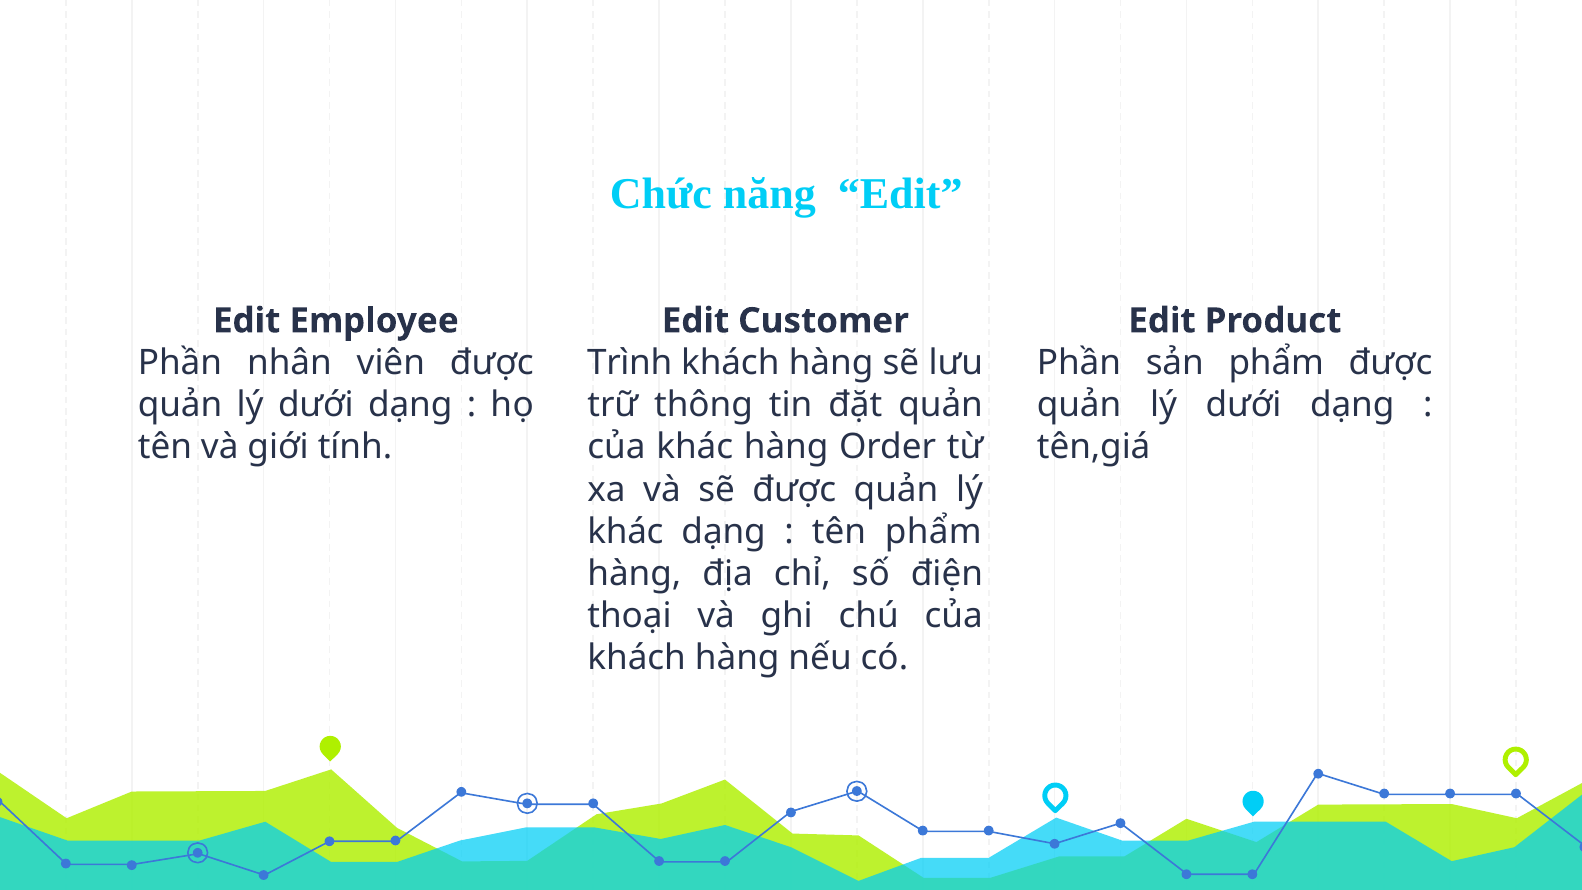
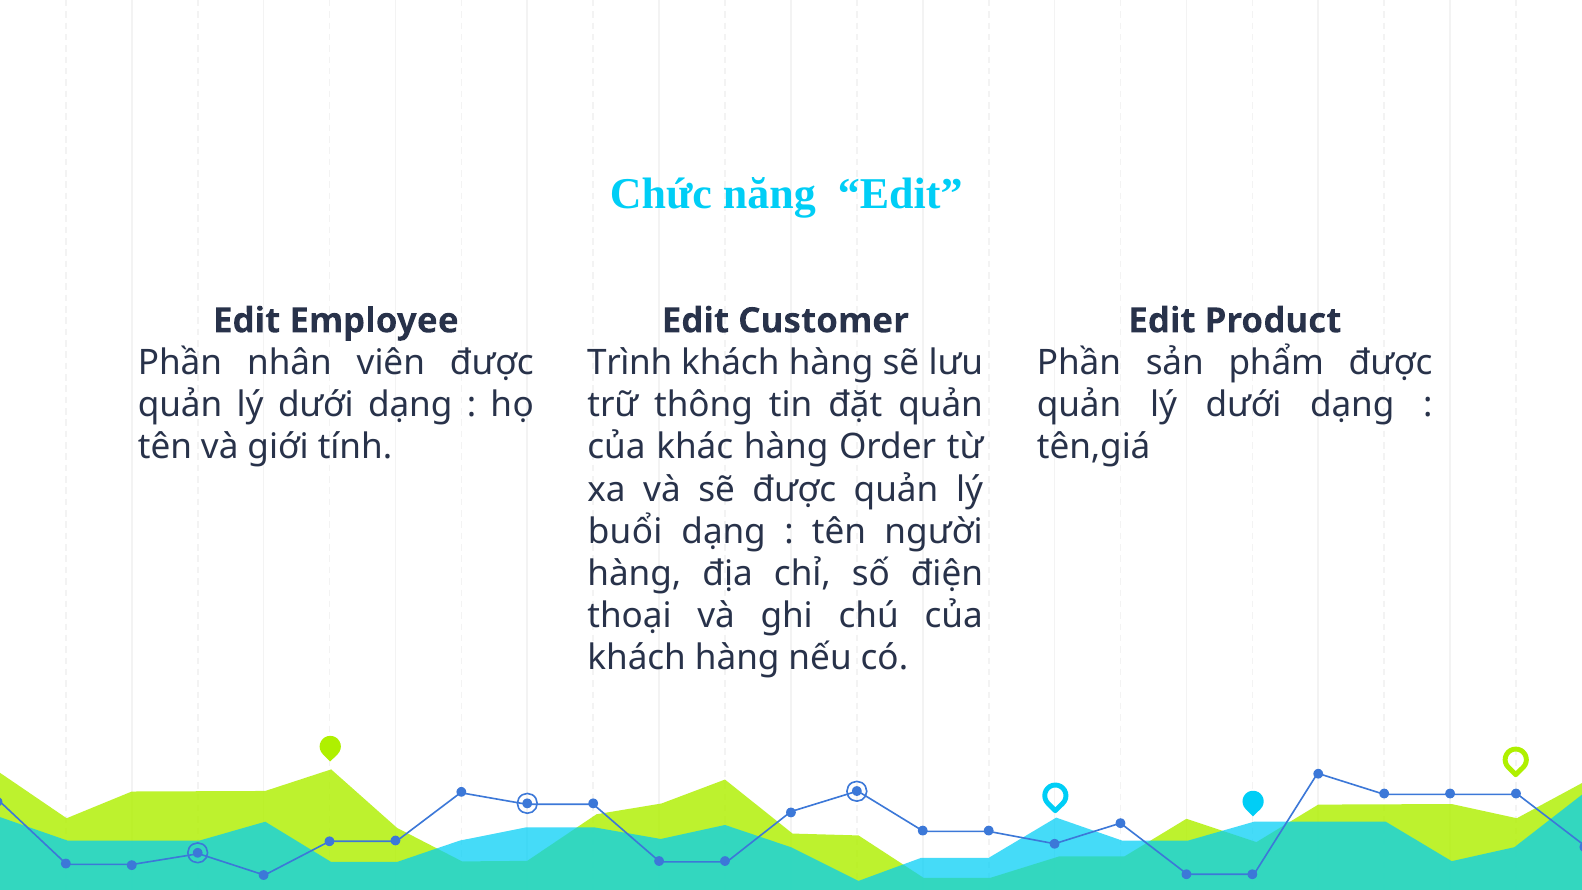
khác: khác -> buổi (625, 532)
tên phẩm: phẩm -> người (933, 532)
